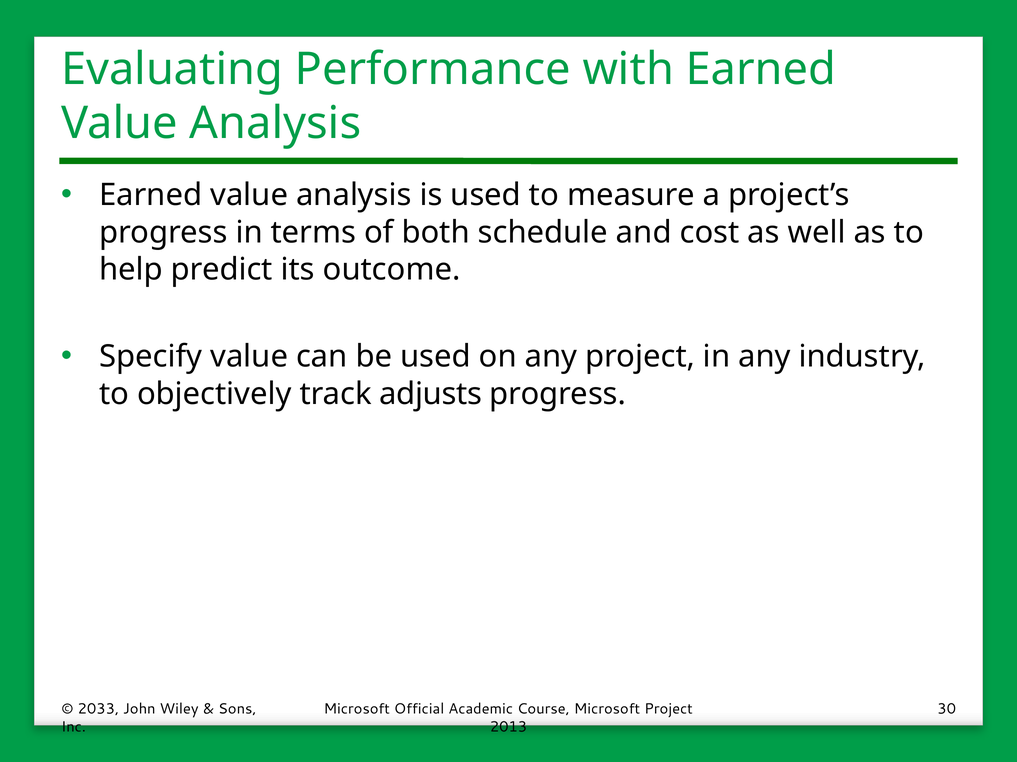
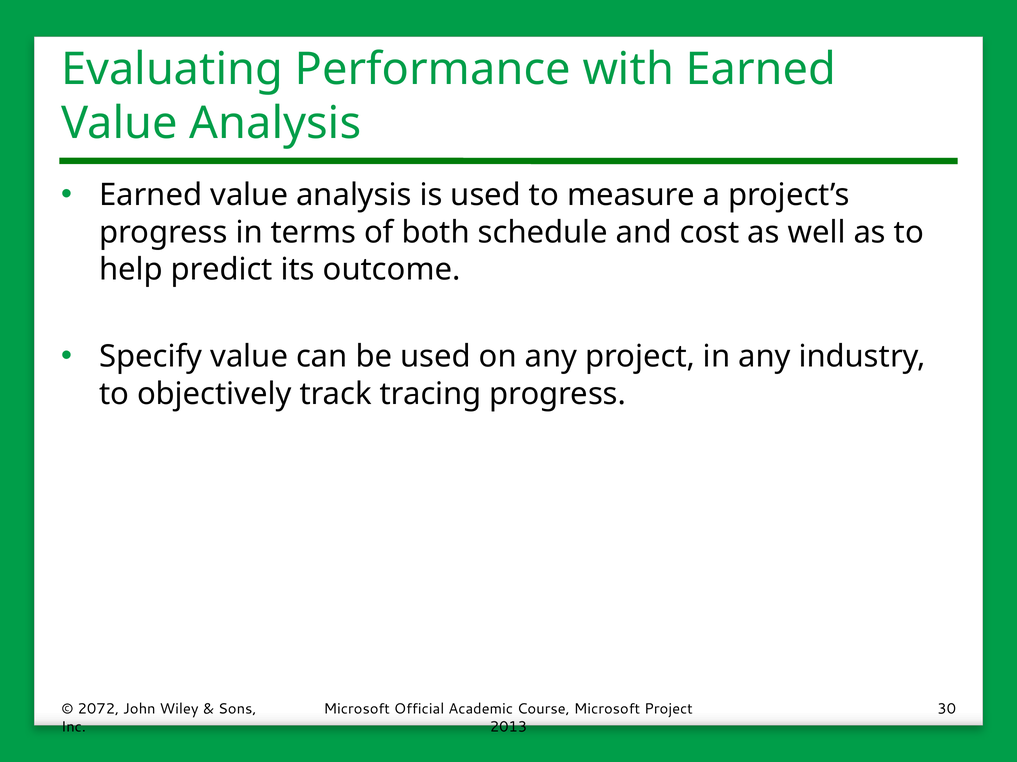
adjusts: adjusts -> tracing (431, 394)
2033: 2033 -> 2072 (98, 710)
